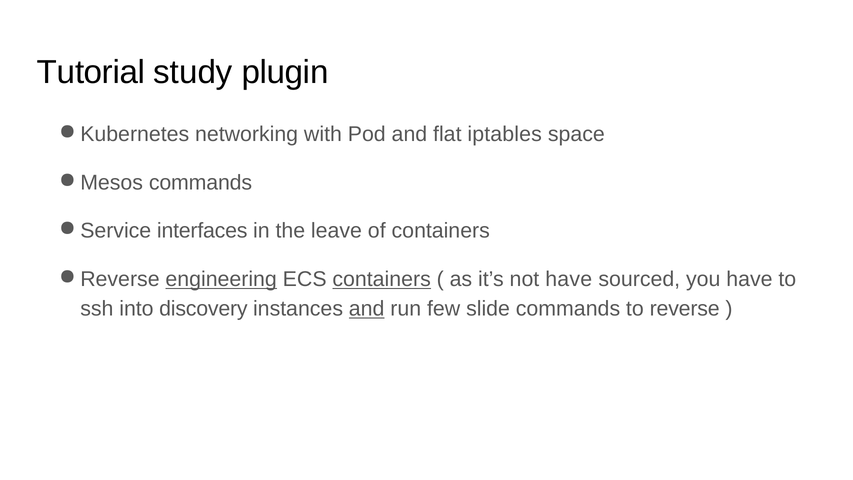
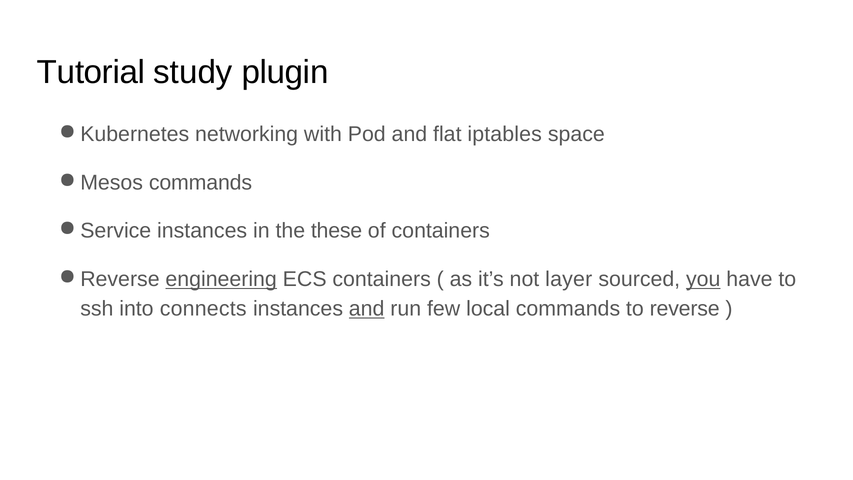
interfaces: interfaces -> instances (202, 231)
leave: leave -> these (337, 231)
containers underline: present -> none (382, 279)
not have: have -> layer (569, 279)
you underline: none -> present (703, 279)
discovery: discovery -> connects (203, 309)
slide: slide -> local (488, 309)
